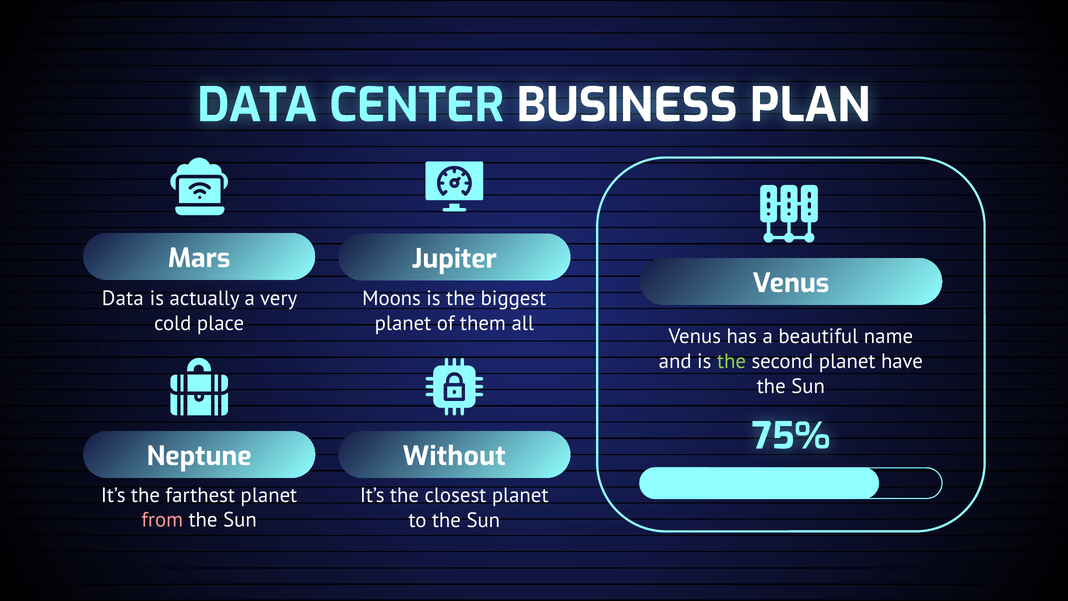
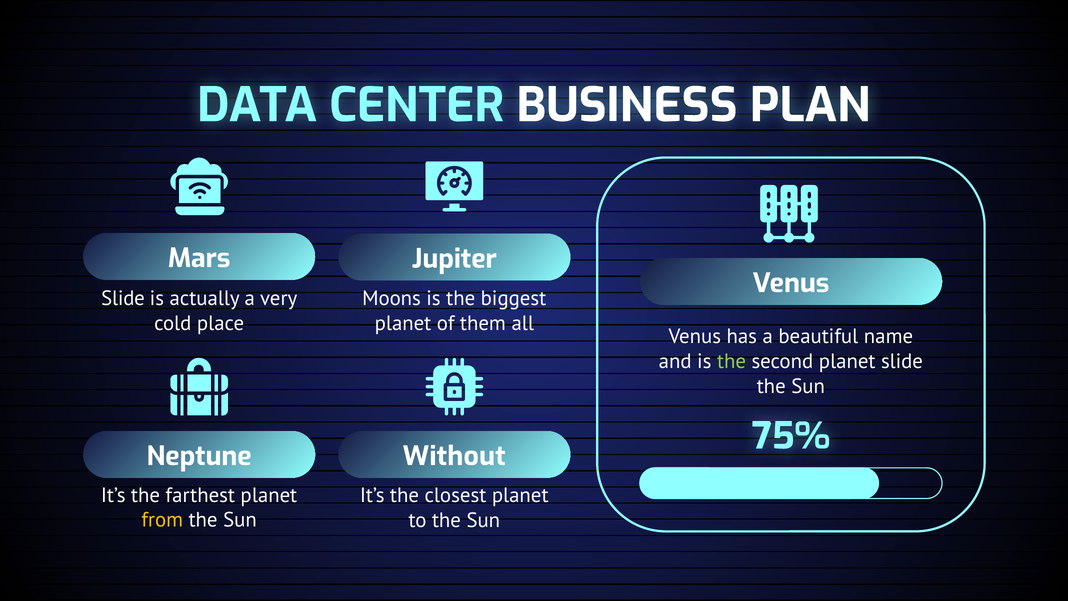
Data: Data -> Slide (123, 298)
planet have: have -> slide (902, 361)
from colour: pink -> yellow (162, 520)
